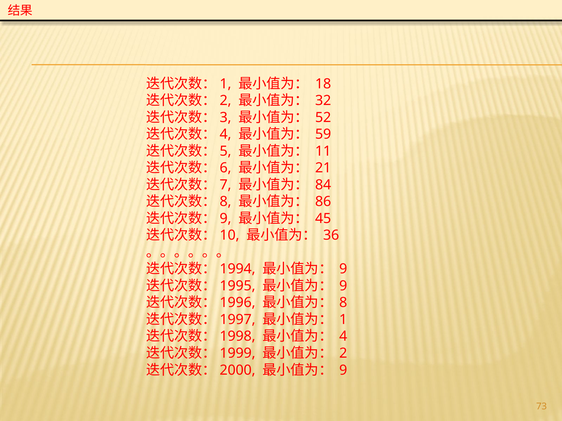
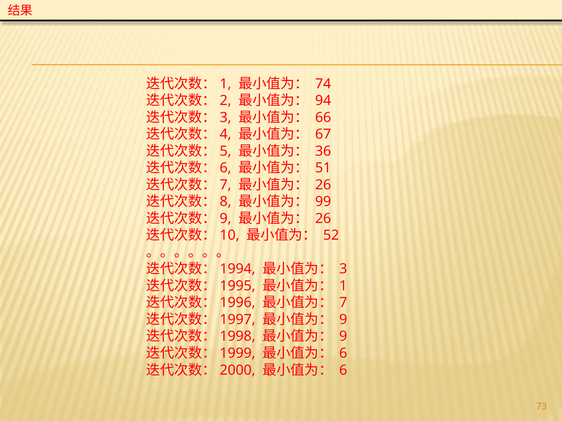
18: 18 -> 74 (323, 84)
32: 32 -> 94 (323, 101)
52: 52 -> 66 (323, 118)
59: 59 -> 67 (323, 134)
11: 11 -> 36 (323, 151)
21: 21 -> 51 (323, 168)
84: 84 -> 26 (323, 185)
86: 86 -> 99 (323, 202)
45: 45 -> 26 (323, 219)
36: 36 -> 52 (331, 236)
9: 9 -> 3 (343, 269)
9: 9 -> 1 (343, 286)
8: 8 -> 7 (343, 303)
1: 1 -> 9 (343, 320)
4: 4 -> 9 (343, 337)
2: 2 -> 6 (343, 354)
9: 9 -> 6 (343, 370)
